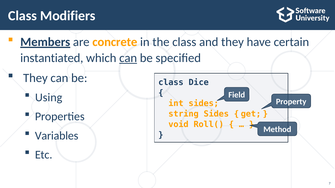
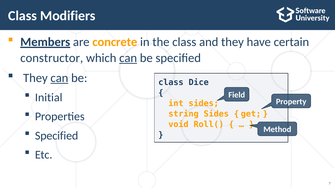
instantiated: instantiated -> constructor (52, 58)
can underline: none -> present (59, 78)
Using: Using -> Initial (49, 98)
Variables: Variables -> Specified (57, 136)
